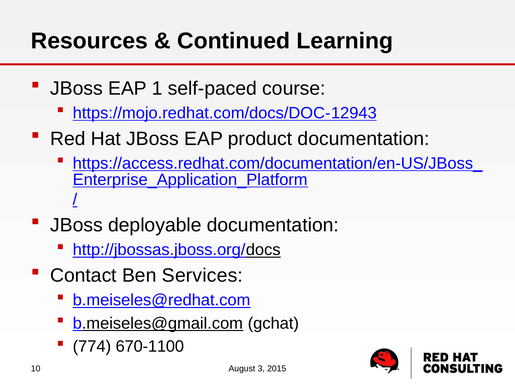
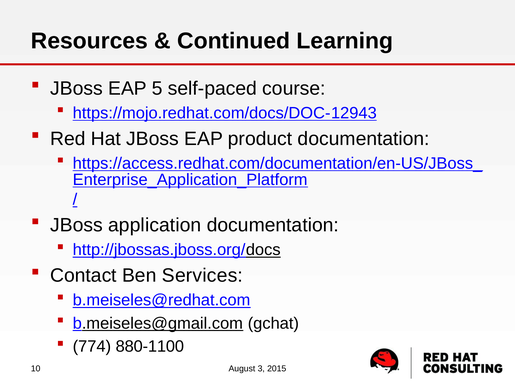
1: 1 -> 5 (157, 88)
deployable: deployable -> application (155, 225)
670-1100: 670-1100 -> 880-1100 (150, 347)
